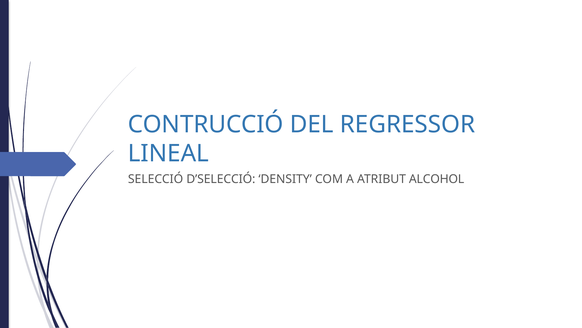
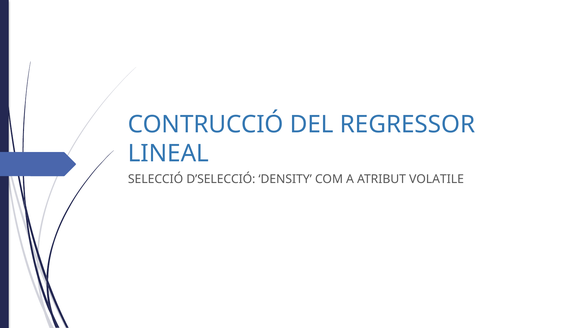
ALCOHOL: ALCOHOL -> VOLATILE (437, 179)
